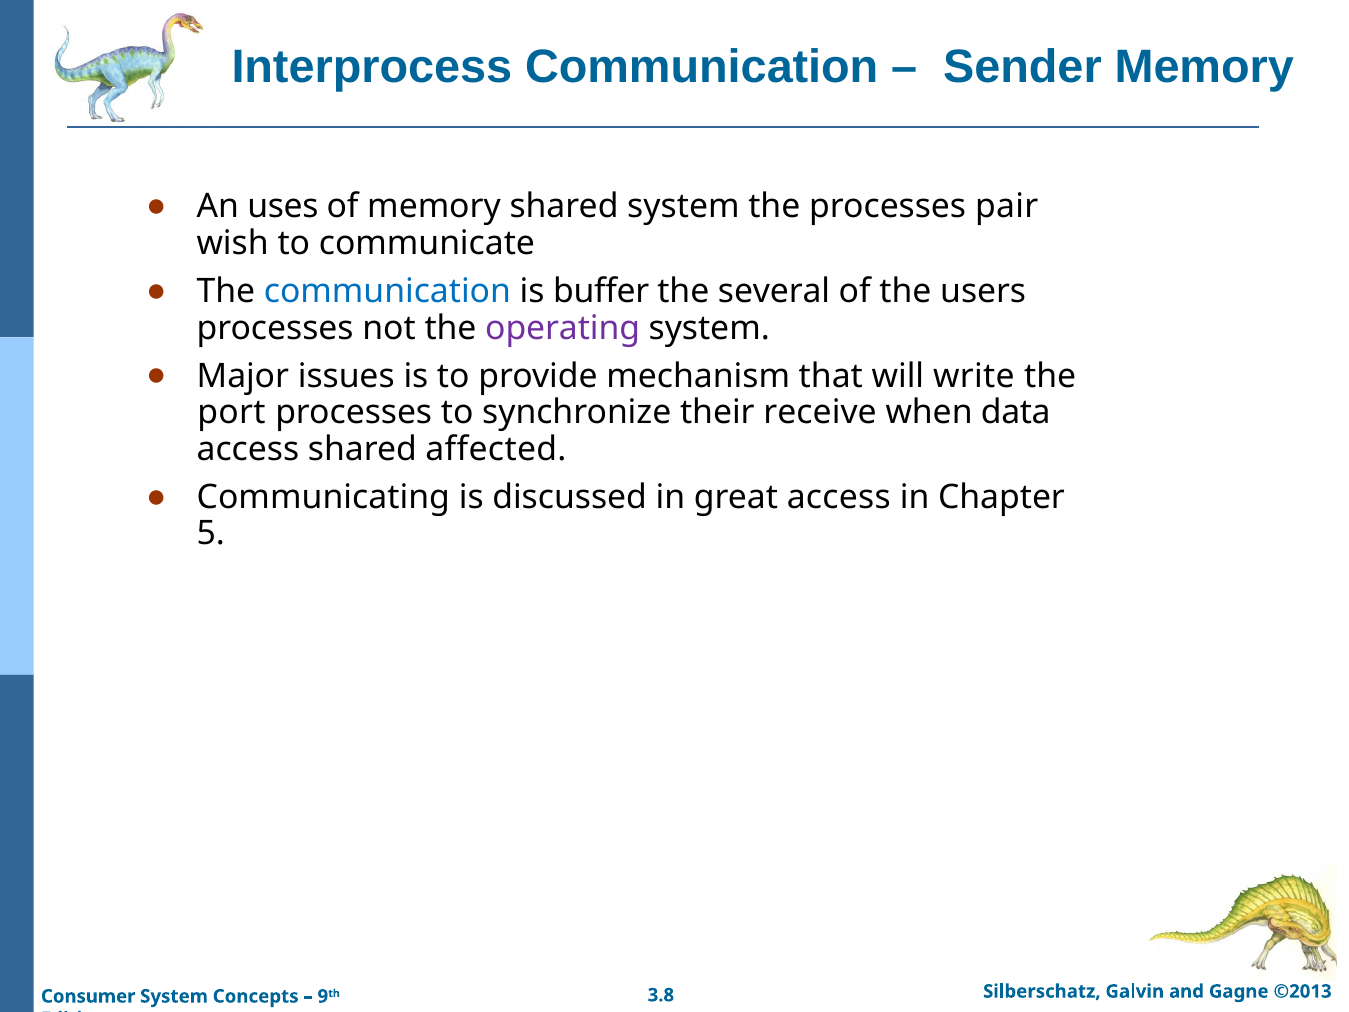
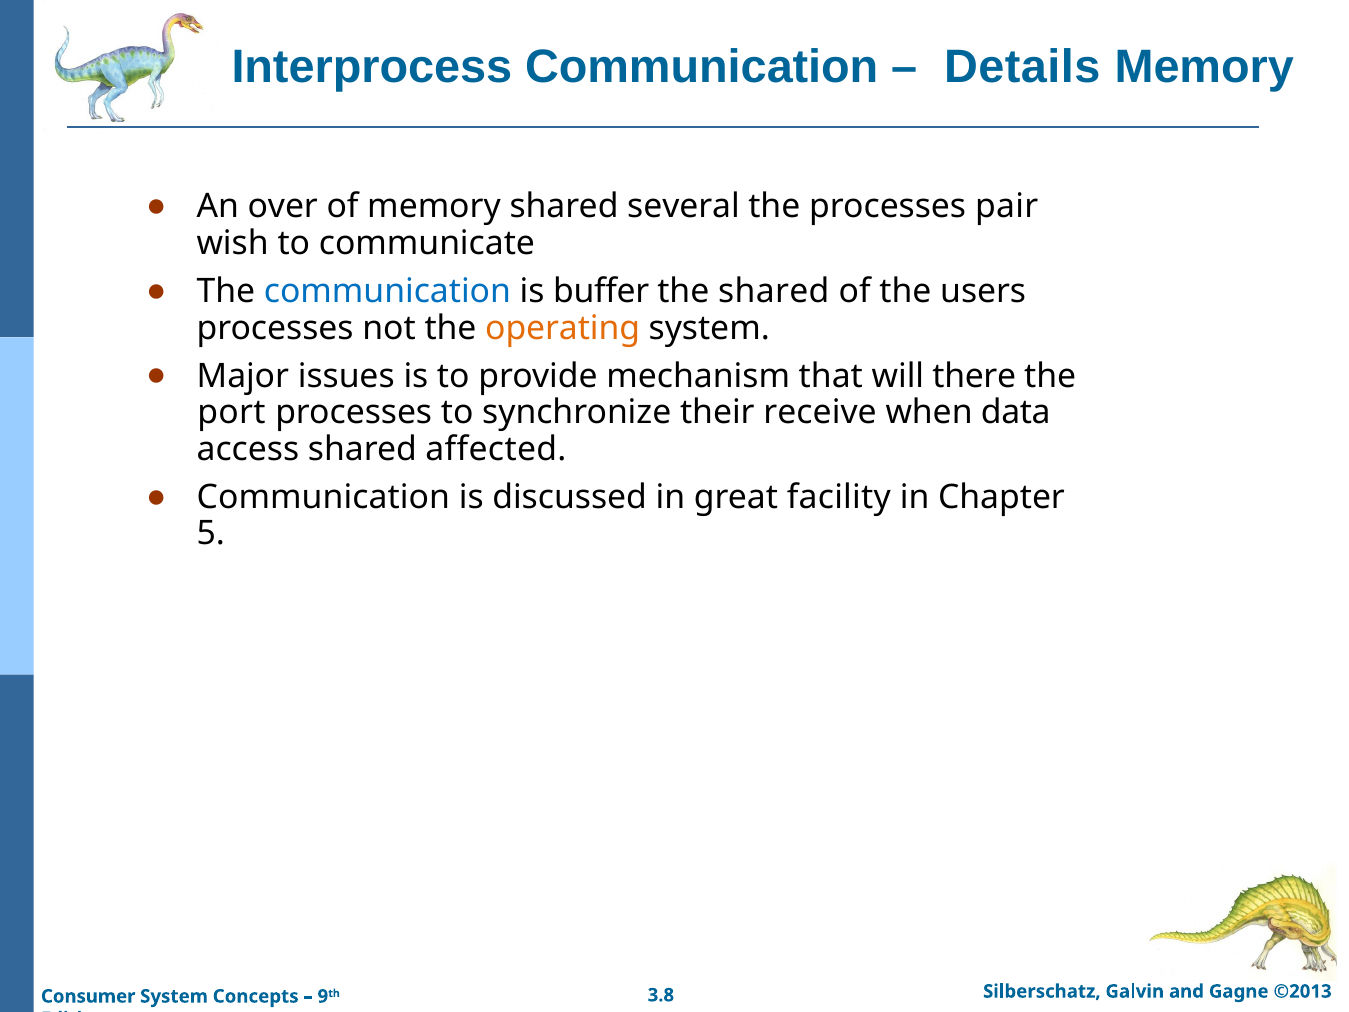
Sender: Sender -> Details (1022, 67)
uses: uses -> over (283, 207)
shared system: system -> several (683, 207)
the several: several -> shared (774, 291)
operating colour: purple -> orange (563, 328)
write: write -> there (974, 376)
Communicating: Communicating -> Communication (323, 497)
great access: access -> facility (839, 497)
